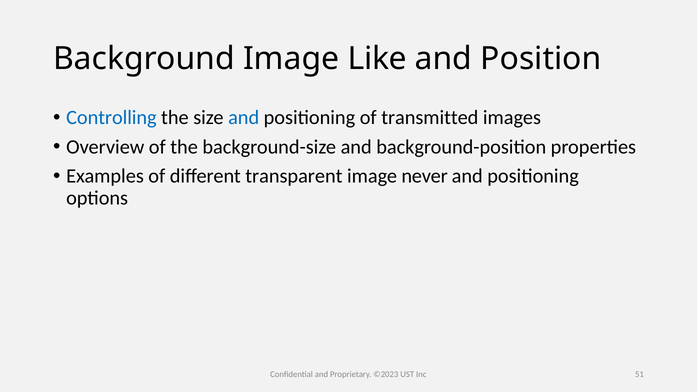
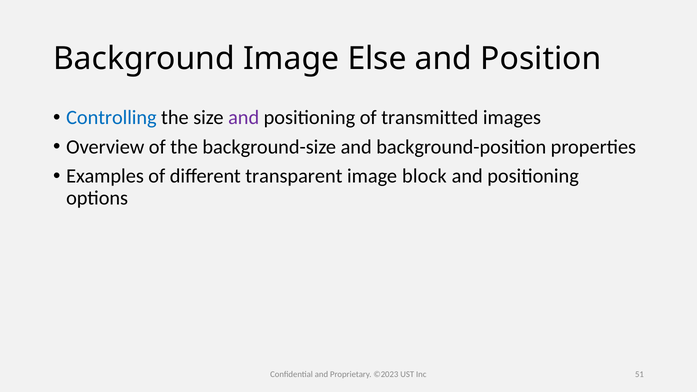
Like: Like -> Else (377, 59)
and colour: blue -> purple (244, 118)
never: never -> block (424, 176)
